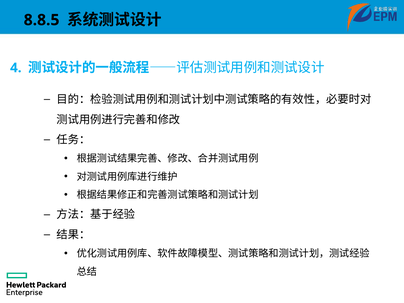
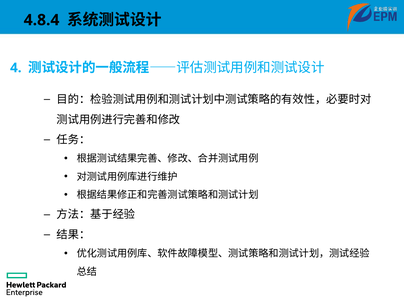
8.8.5: 8.8.5 -> 4.8.4 (42, 20)
